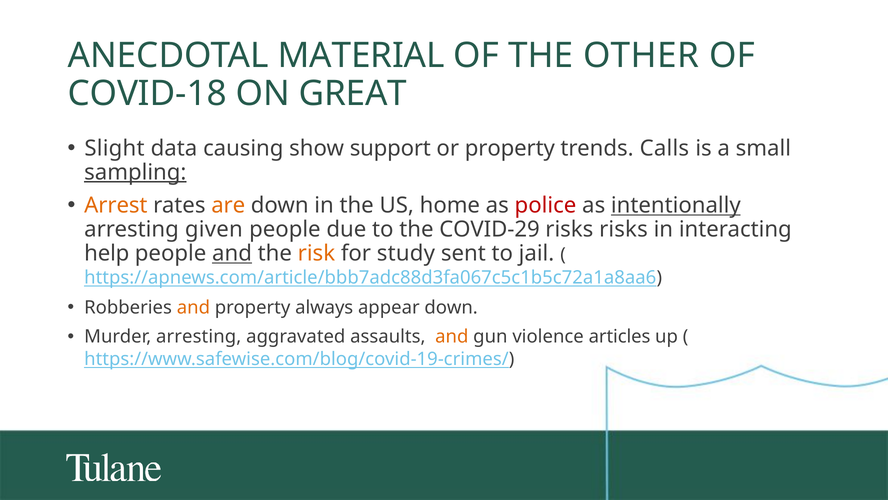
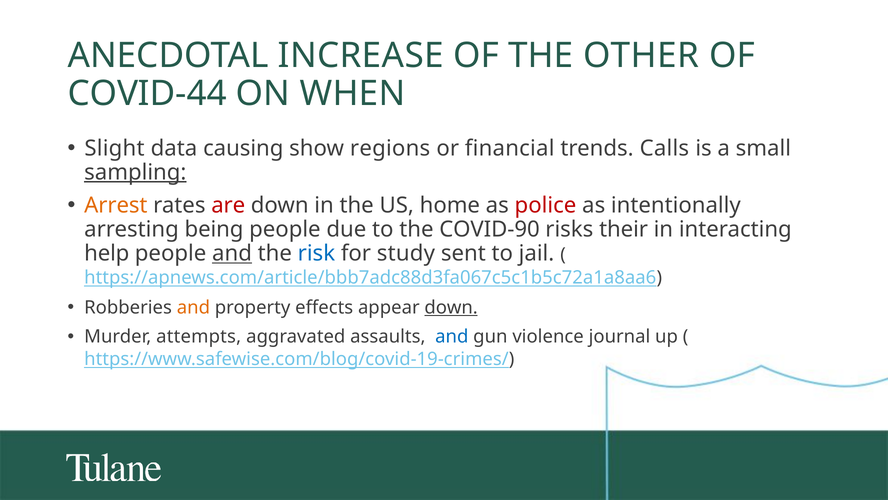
MATERIAL: MATERIAL -> INCREASE (361, 56)
COVID-18: COVID-18 -> COVID-44 (147, 94)
GREAT: GREAT -> WHEN (353, 94)
support: support -> regions (390, 148)
or property: property -> financial (510, 148)
are colour: orange -> red (228, 205)
intentionally underline: present -> none (676, 205)
given: given -> being (214, 229)
COVID-29: COVID-29 -> COVID-90 (489, 229)
risks risks: risks -> their (624, 229)
risk colour: orange -> blue (316, 253)
always: always -> effects (324, 307)
down underline: none -> present (451, 307)
Murder arresting: arresting -> attempts (199, 336)
and colour: orange -> blue (452, 336)
articles: articles -> journal (620, 336)
